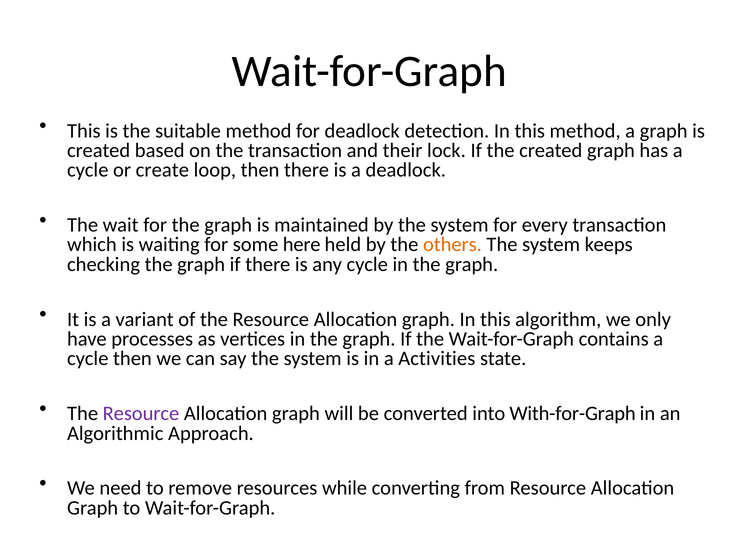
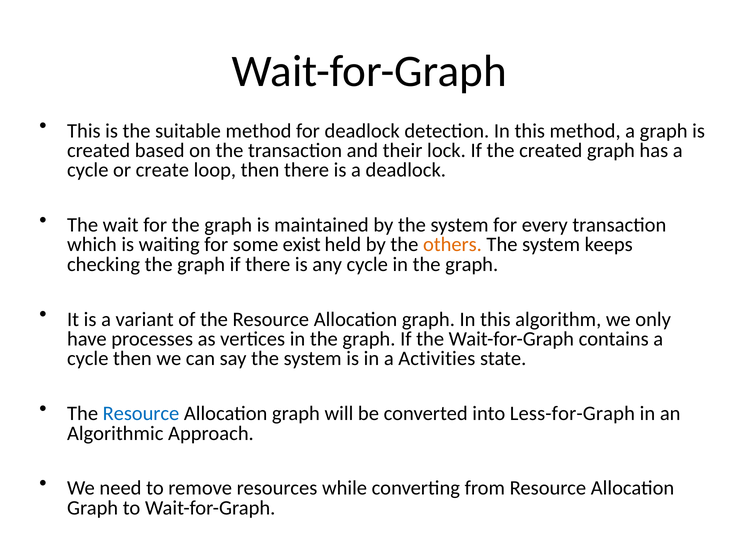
here: here -> exist (302, 245)
Resource colour: purple -> blue (141, 414)
With-for-Graph: With-for-Graph -> Less-for-Graph (572, 414)
